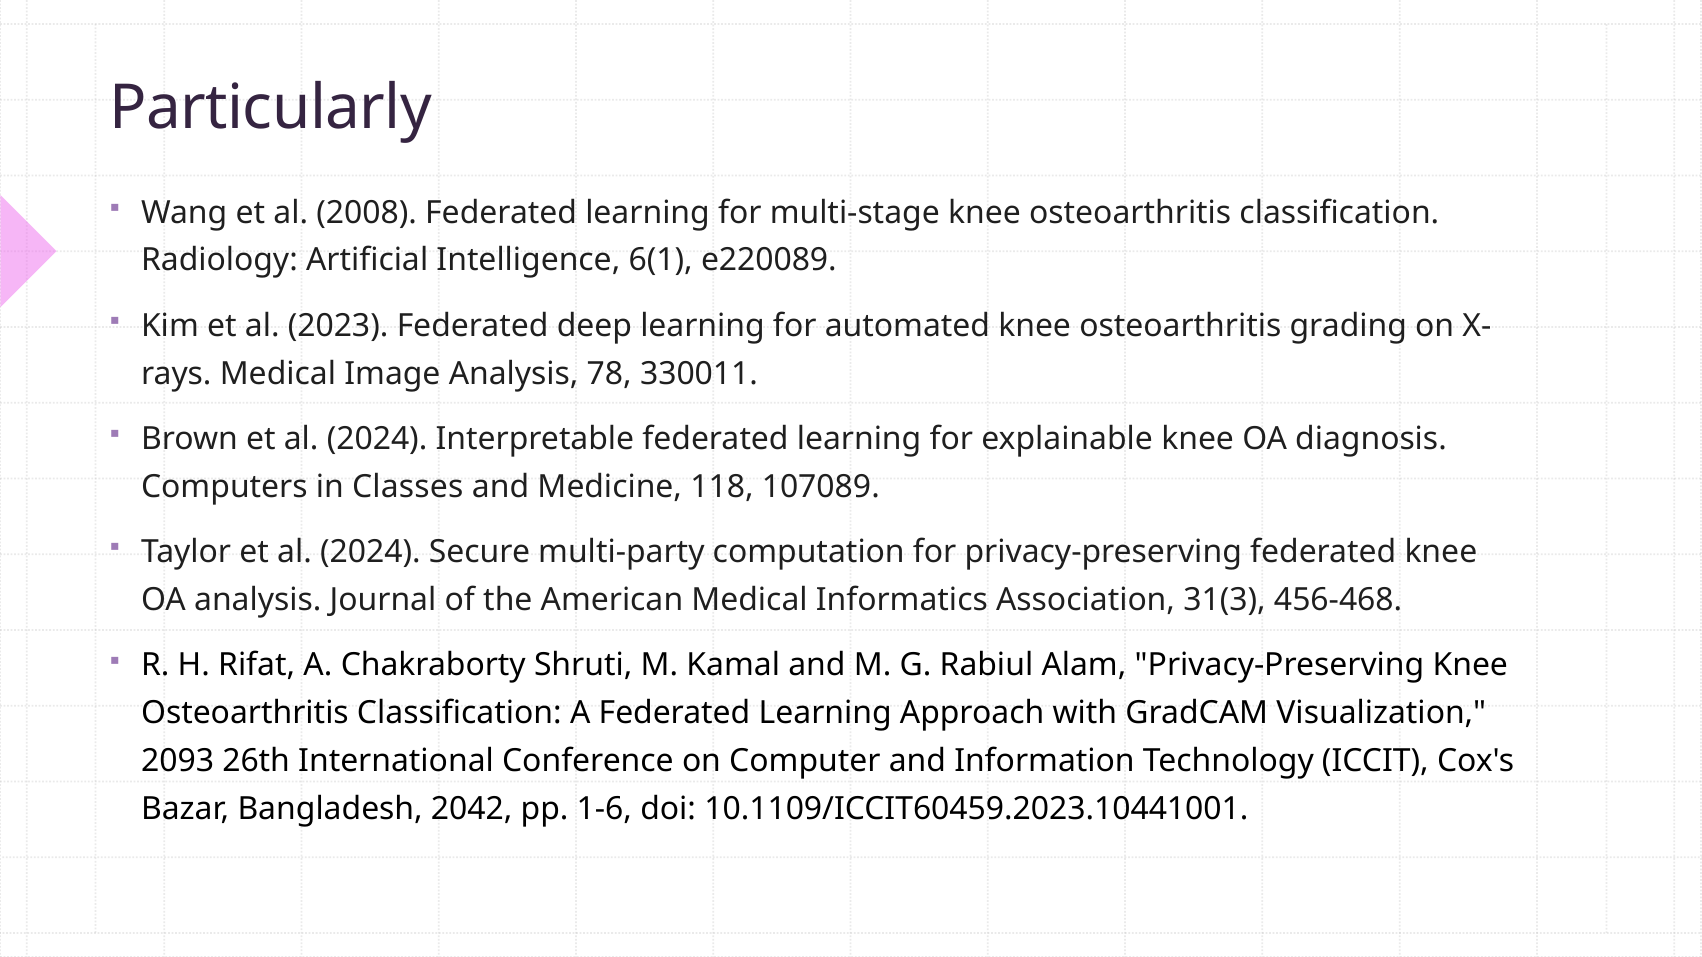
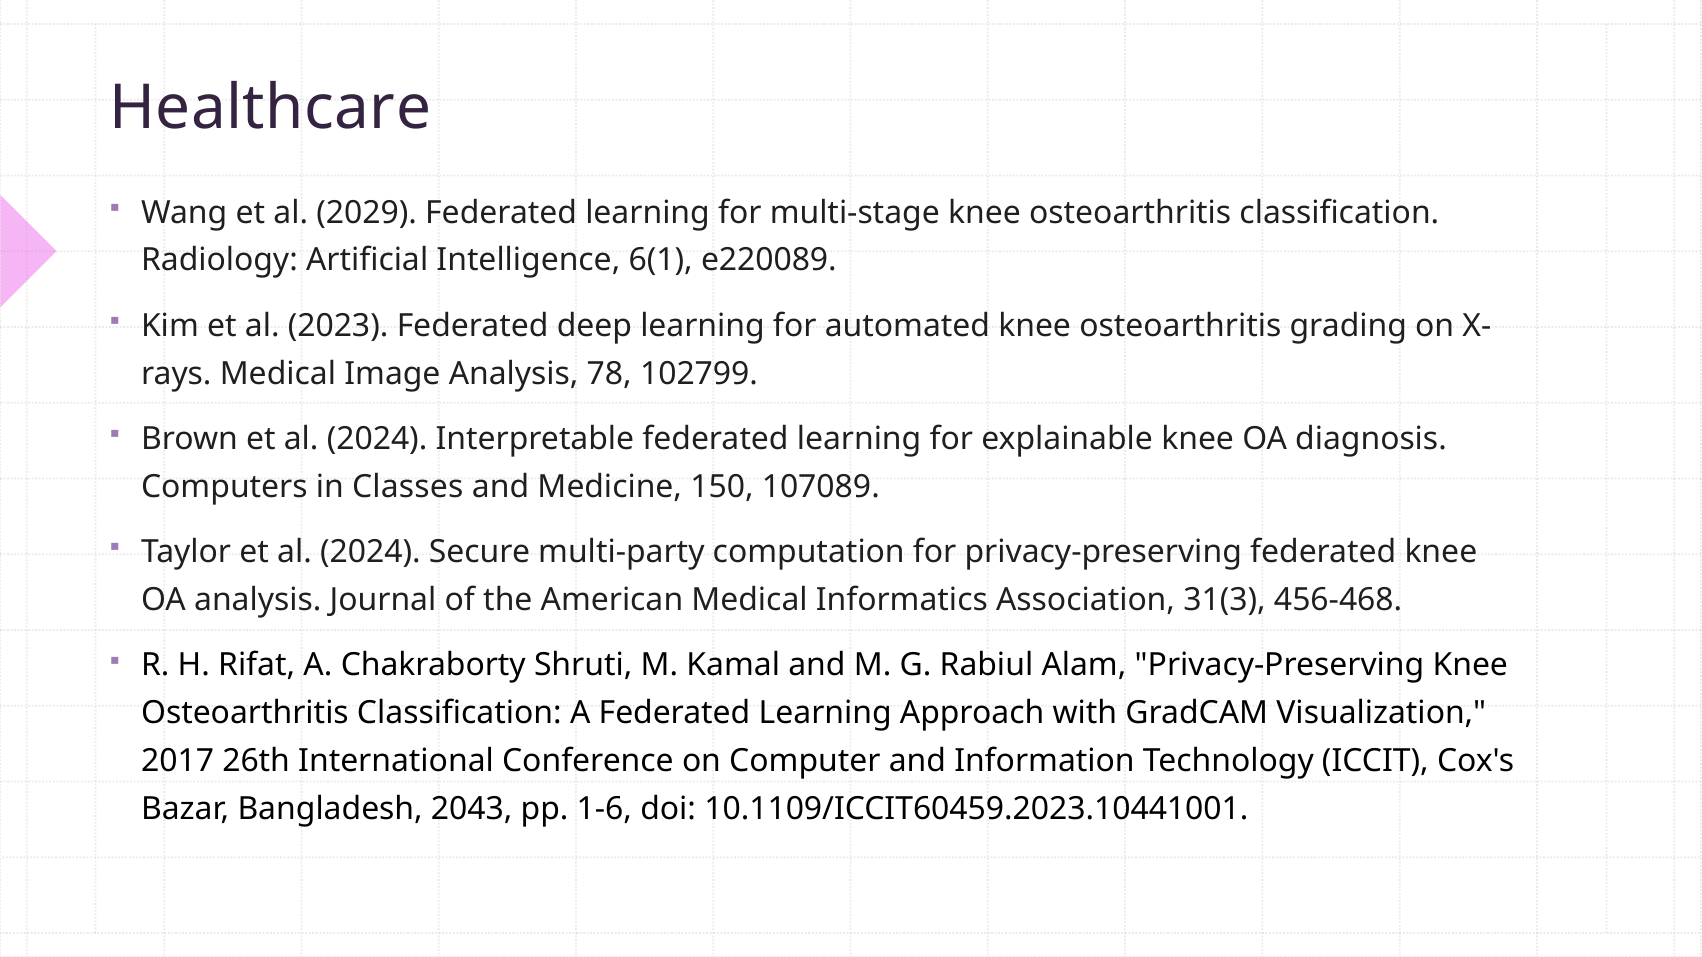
Particularly: Particularly -> Healthcare (270, 109)
2008: 2008 -> 2029 (367, 213)
330011: 330011 -> 102799 (699, 374)
118: 118 -> 150 (722, 487)
2093: 2093 -> 2017 (178, 761)
2042: 2042 -> 2043 (472, 809)
